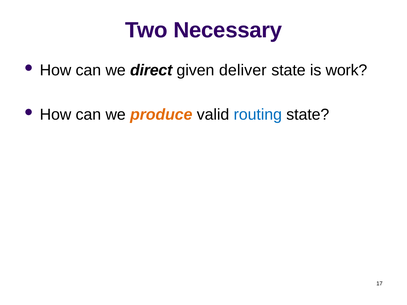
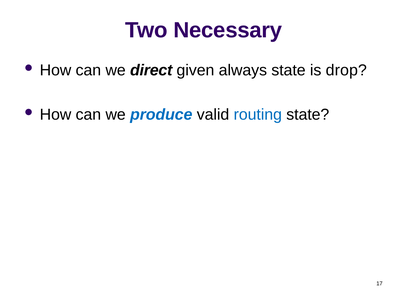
deliver: deliver -> always (243, 70)
work: work -> drop (346, 70)
produce colour: orange -> blue (161, 115)
